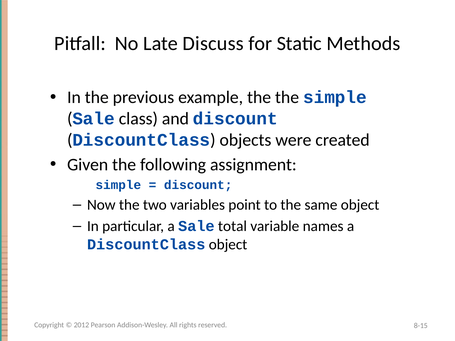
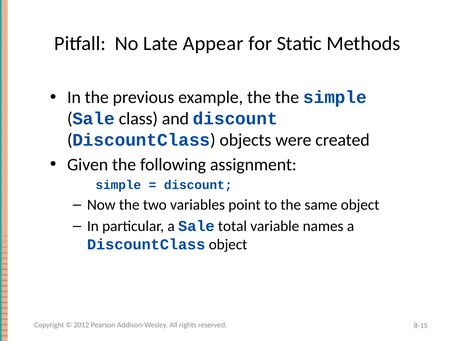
Discuss: Discuss -> Appear (213, 44)
